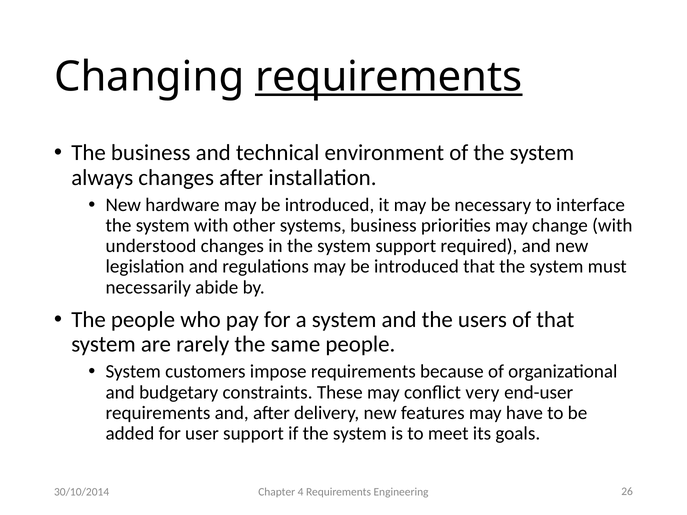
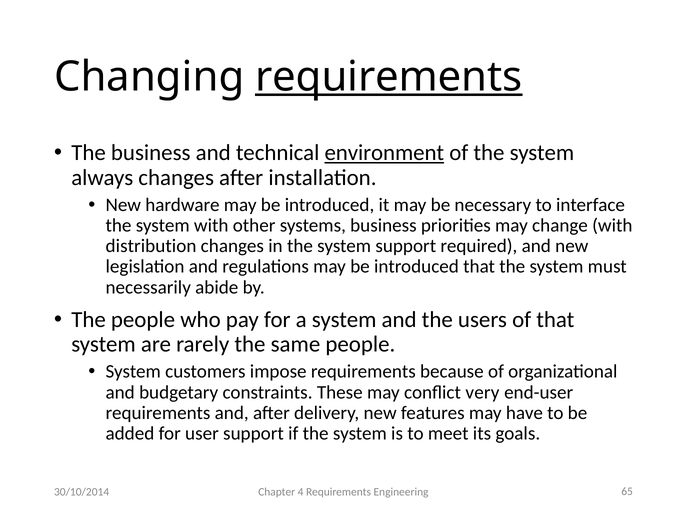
environment underline: none -> present (384, 153)
understood: understood -> distribution (151, 246)
26: 26 -> 65 (627, 492)
